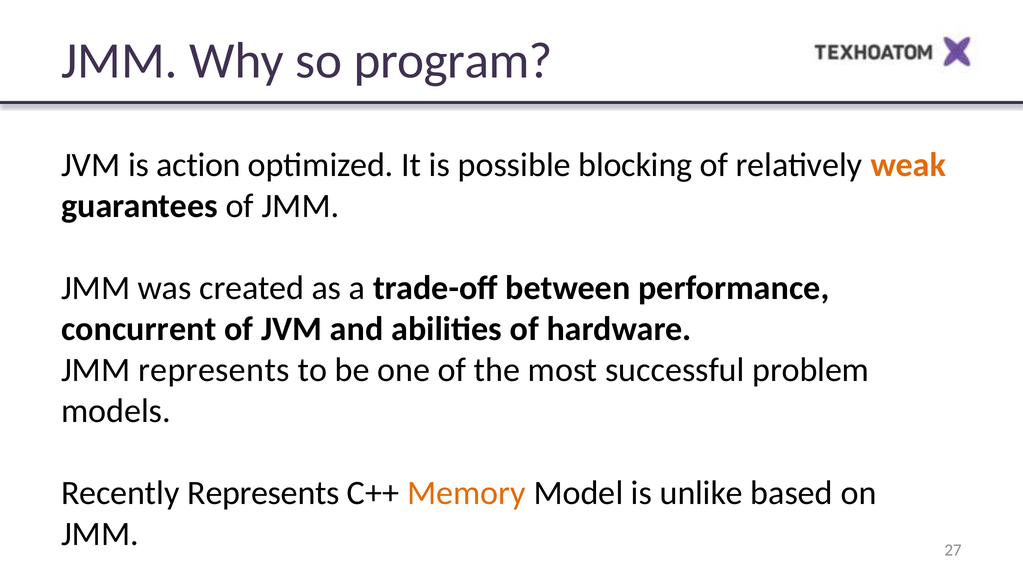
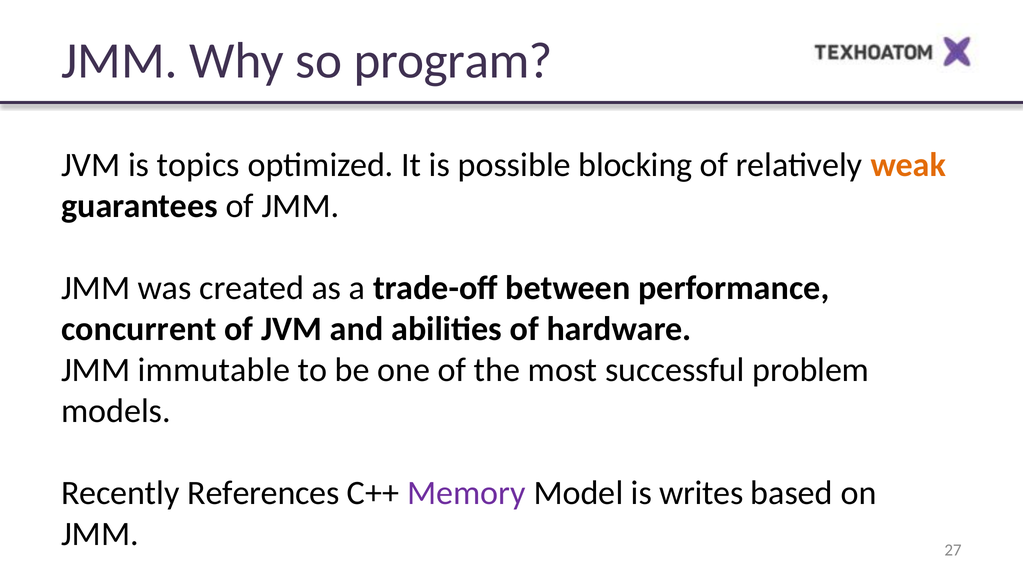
action: action -> topics (198, 165)
JMM represents: represents -> immutable (214, 370)
Recently Represents: Represents -> References (263, 492)
Memory colour: orange -> purple (466, 492)
unlike: unlike -> writes (701, 492)
